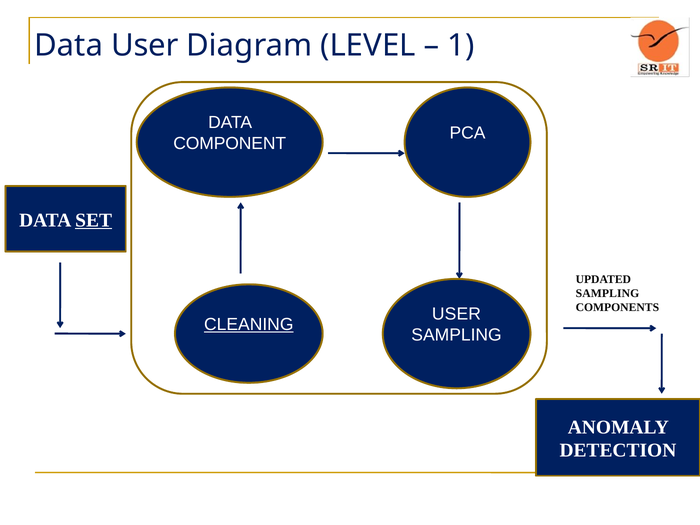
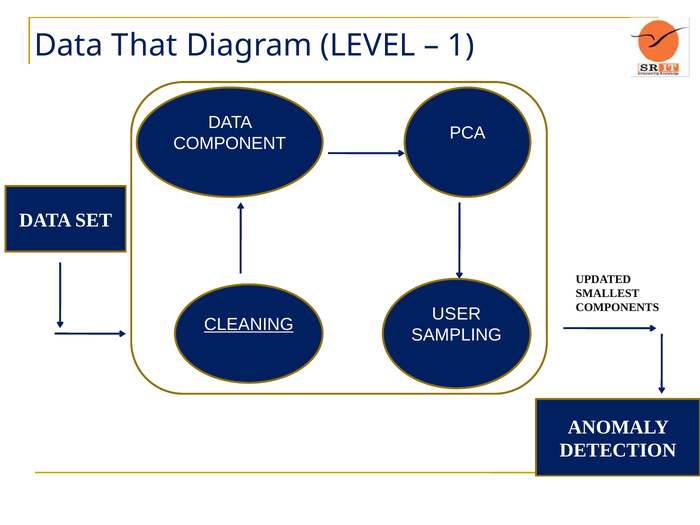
Data User: User -> That (144, 46)
SET underline: present -> none (94, 220)
SAMPLING: SAMPLING -> SMALLEST (607, 293)
